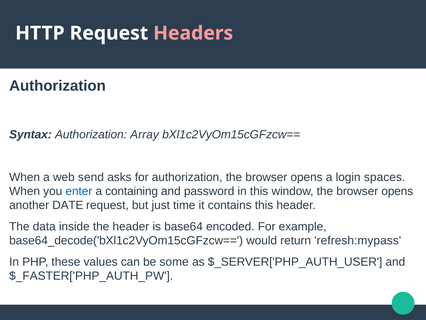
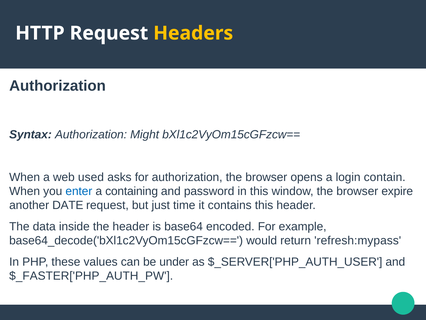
Headers colour: pink -> yellow (193, 33)
Array: Array -> Might (145, 134)
send: send -> used (91, 177)
spaces: spaces -> contain (385, 177)
window the browser opens: opens -> expire (397, 191)
some: some -> under (174, 261)
